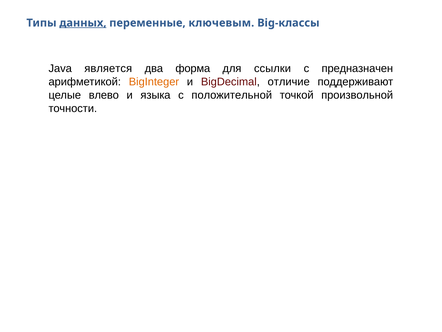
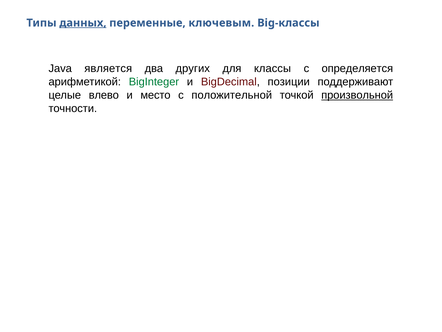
форма: форма -> других (193, 69)
ссылки: ссылки -> классы (273, 69)
предназначен: предназначен -> определяется (357, 69)
BigInteger colour: orange -> green (154, 82)
отличие: отличие -> позиции (289, 82)
языка: языка -> место (156, 95)
произвольной underline: none -> present (357, 95)
